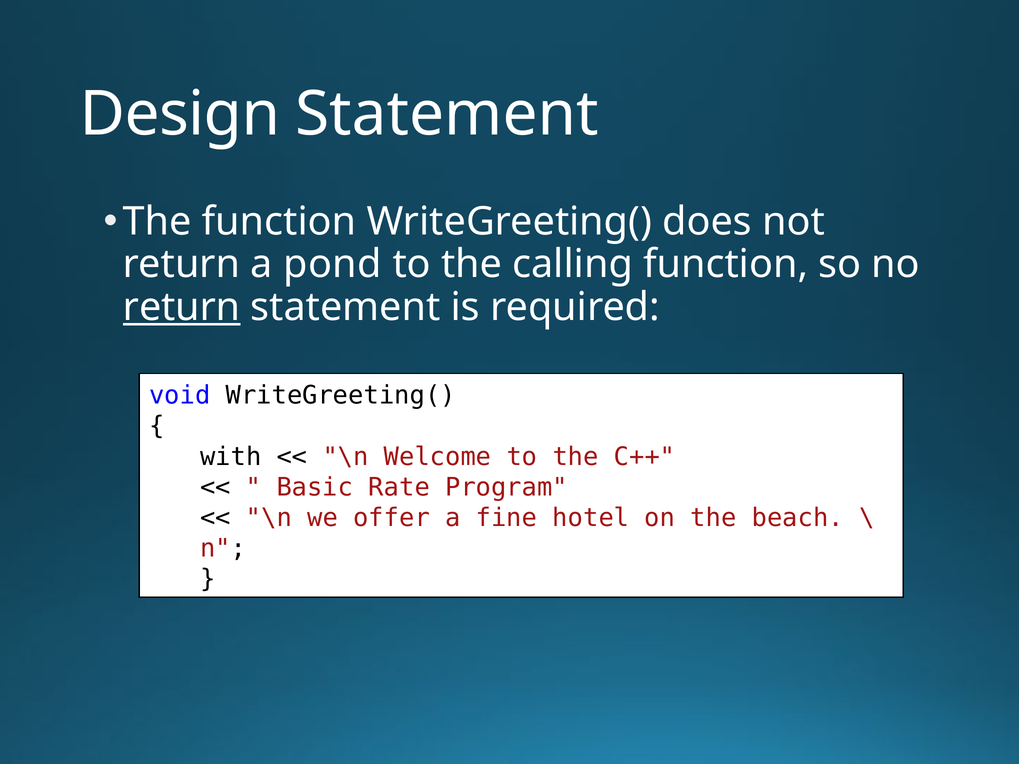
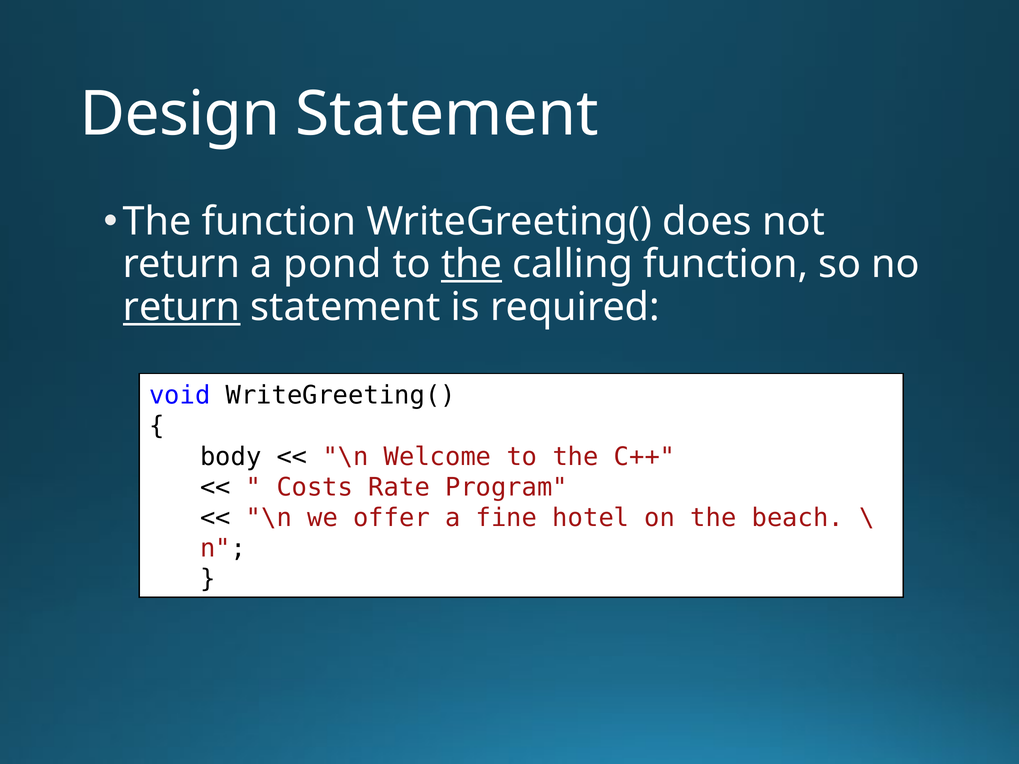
the underline: none -> present (472, 264)
with: with -> body (231, 457)
Basic: Basic -> Costs (315, 487)
